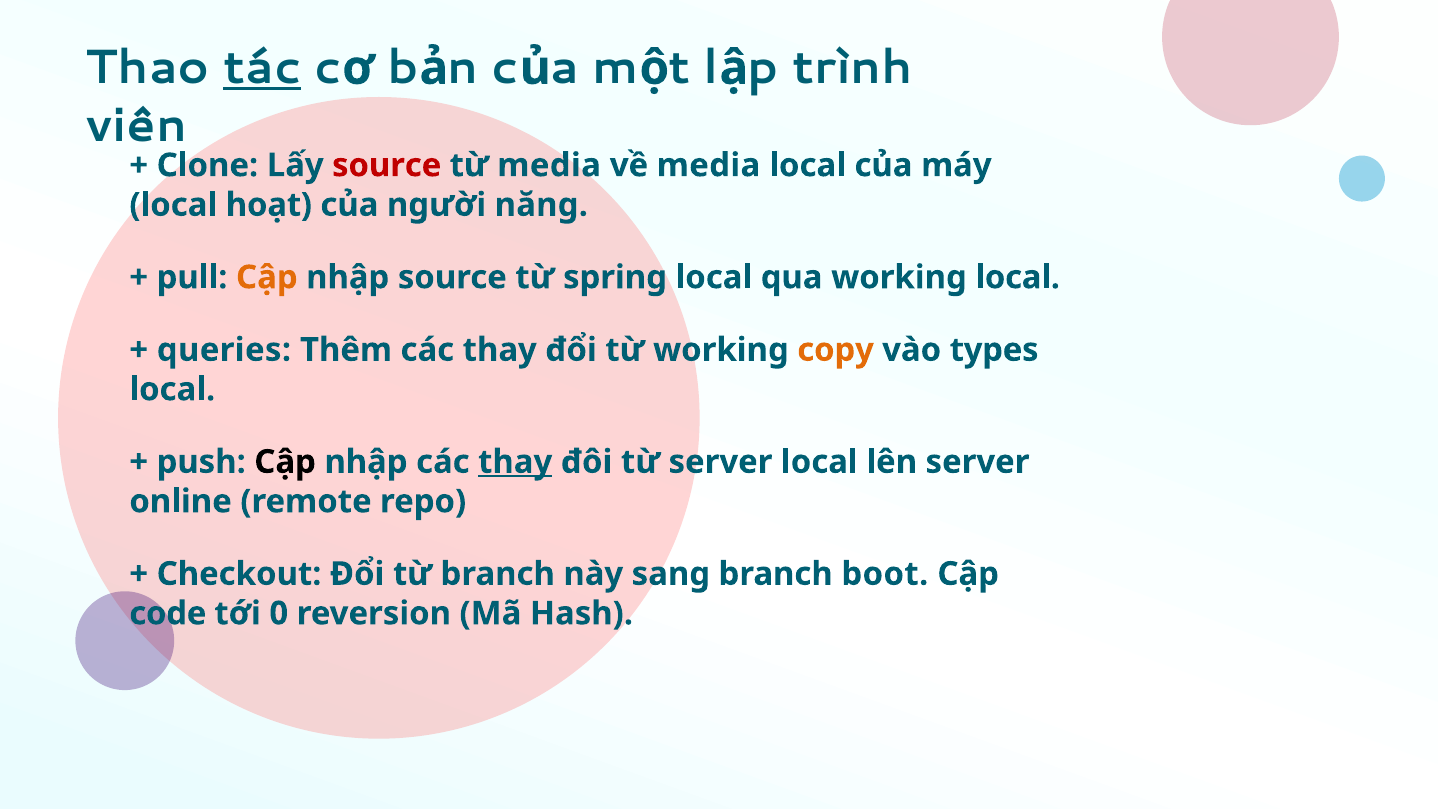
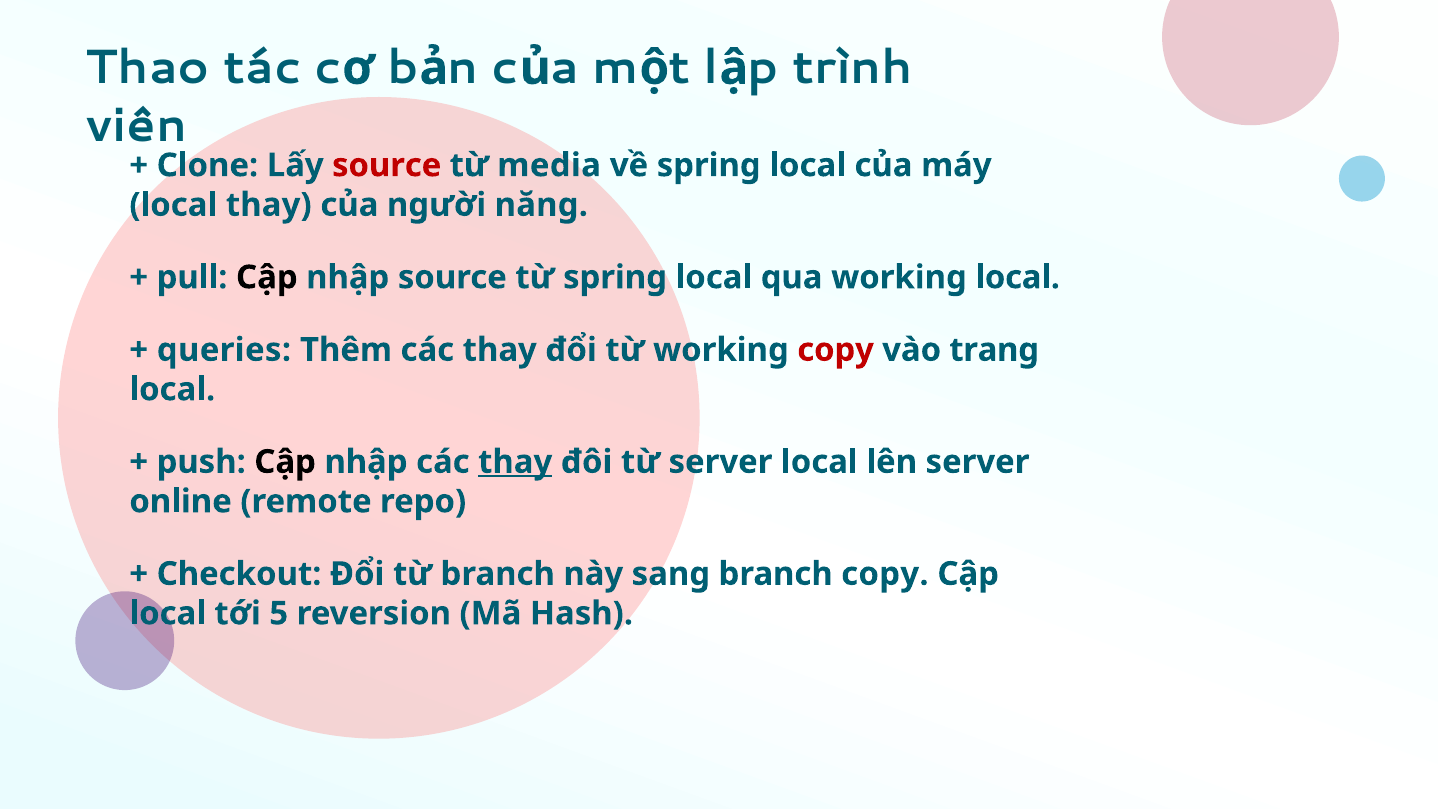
tác underline: present -> none (262, 68)
về media: media -> spring (709, 165)
local hoạt: hoạt -> thay (269, 205)
Cập colour: orange -> black (267, 277)
copy colour: orange -> red (836, 350)
types: types -> trang (994, 350)
branch boot: boot -> copy (885, 574)
code: code -> local (168, 613)
0: 0 -> 5 (279, 613)
